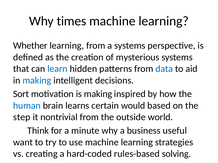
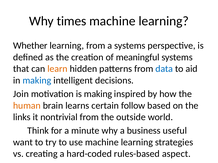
mysterious: mysterious -> meaningful (138, 57)
learn colour: blue -> orange (57, 69)
Sort: Sort -> Join (21, 94)
human colour: blue -> orange (27, 106)
would: would -> follow (133, 106)
step: step -> links (22, 117)
solving: solving -> aspect (176, 154)
